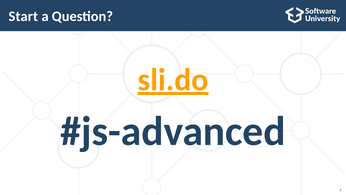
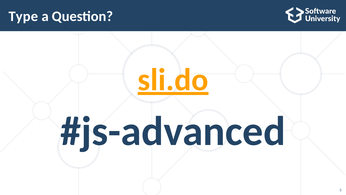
Start: Start -> Type (23, 16)
